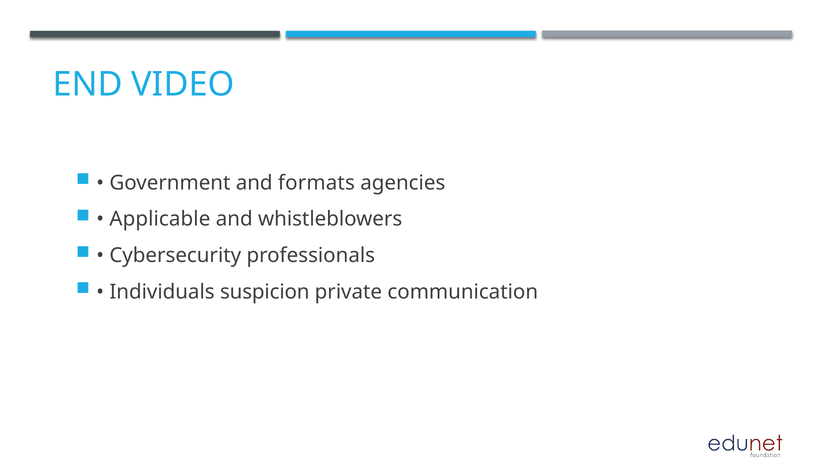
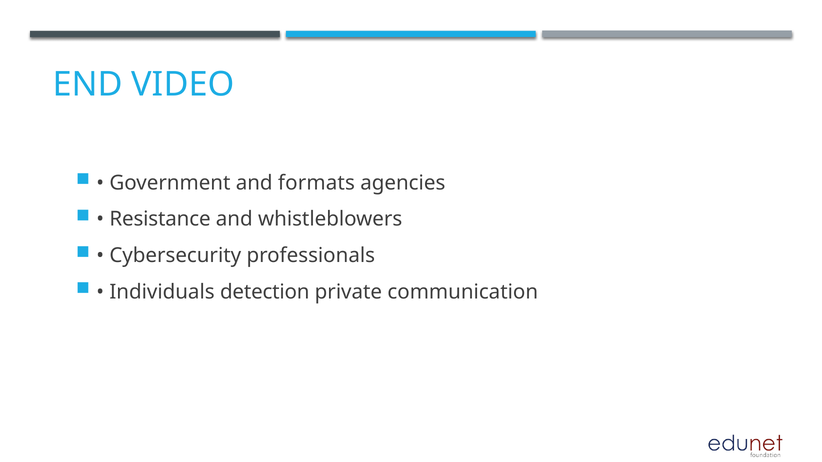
Applicable: Applicable -> Resistance (160, 219)
suspicion: suspicion -> detection (265, 292)
